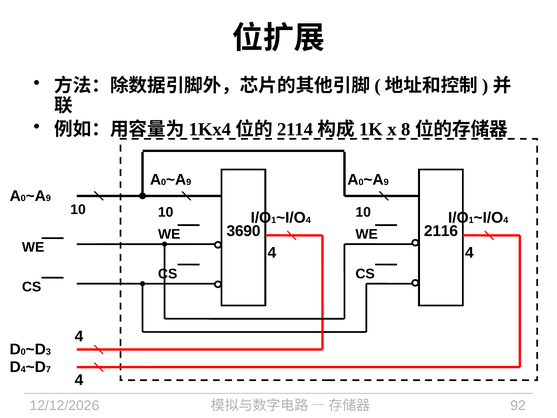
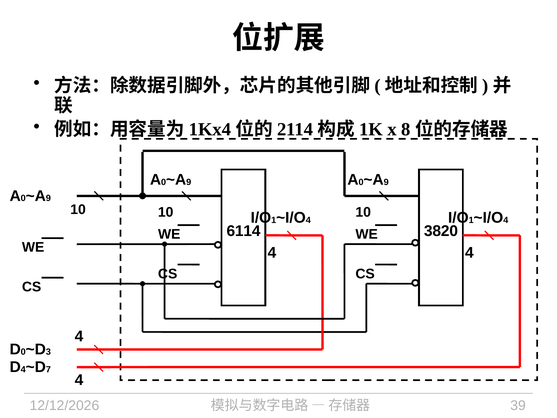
3690: 3690 -> 6114 (243, 231)
2116: 2116 -> 3820 (441, 231)
92: 92 -> 39 (518, 405)
